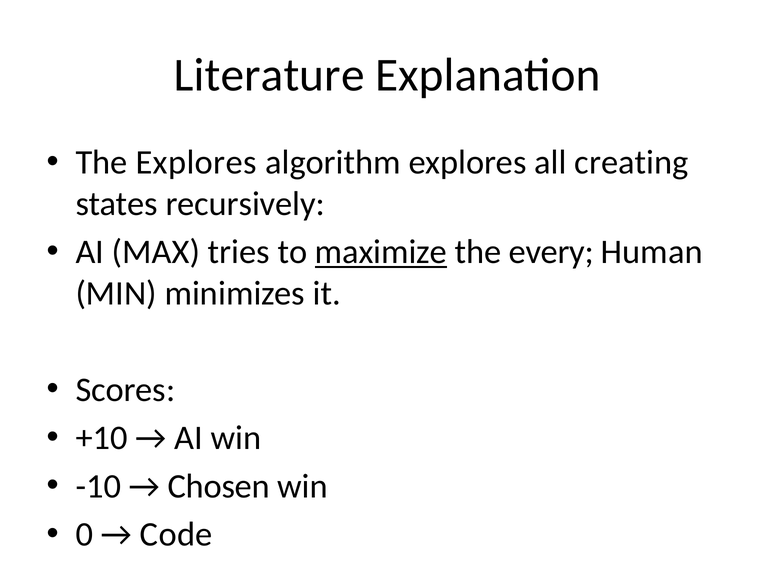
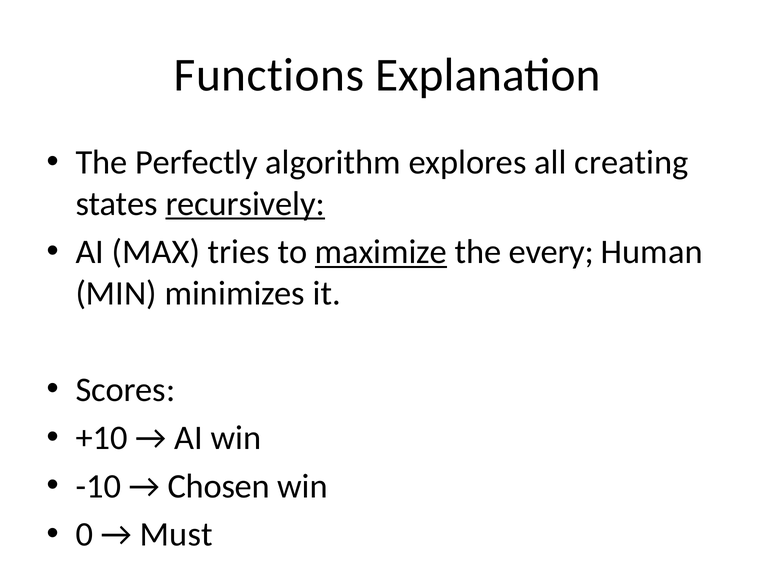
Literature: Literature -> Functions (269, 75)
The Explores: Explores -> Perfectly (196, 163)
recursively underline: none -> present (245, 204)
Code: Code -> Must (176, 535)
